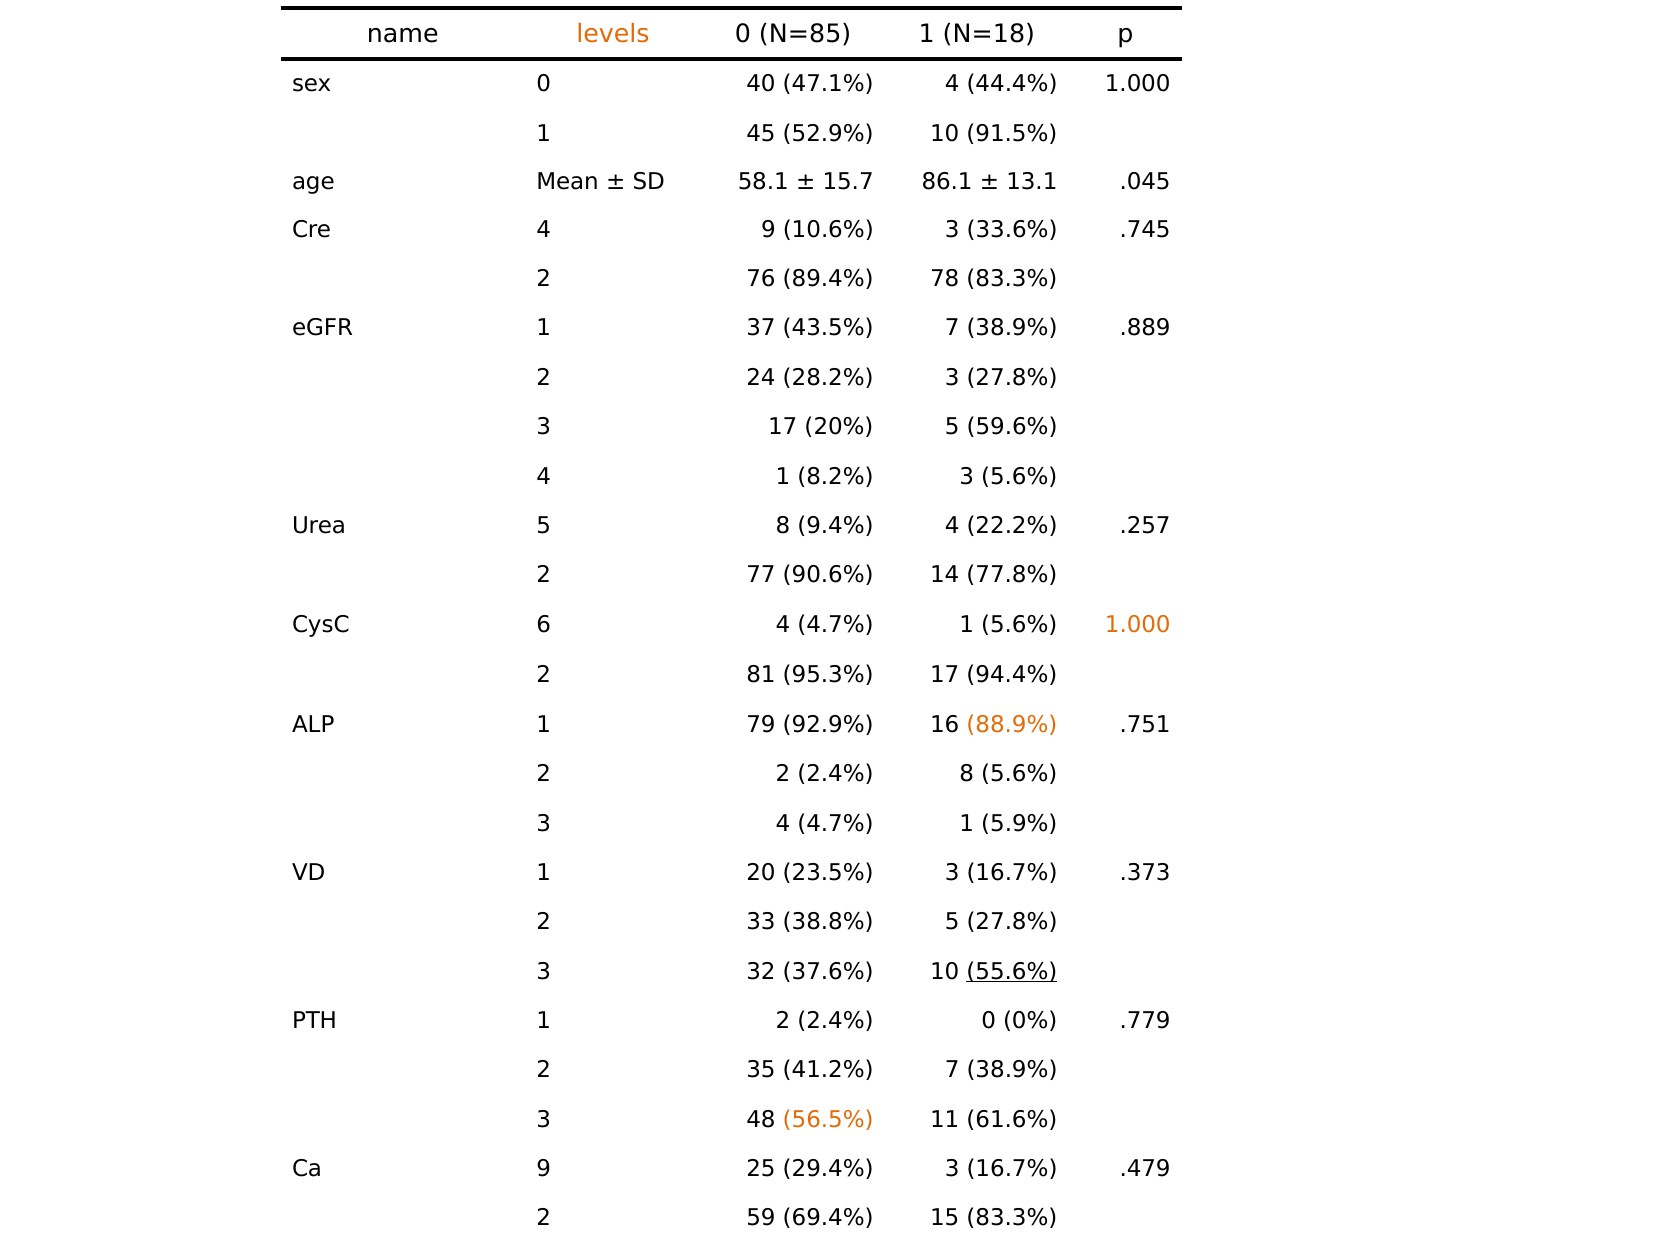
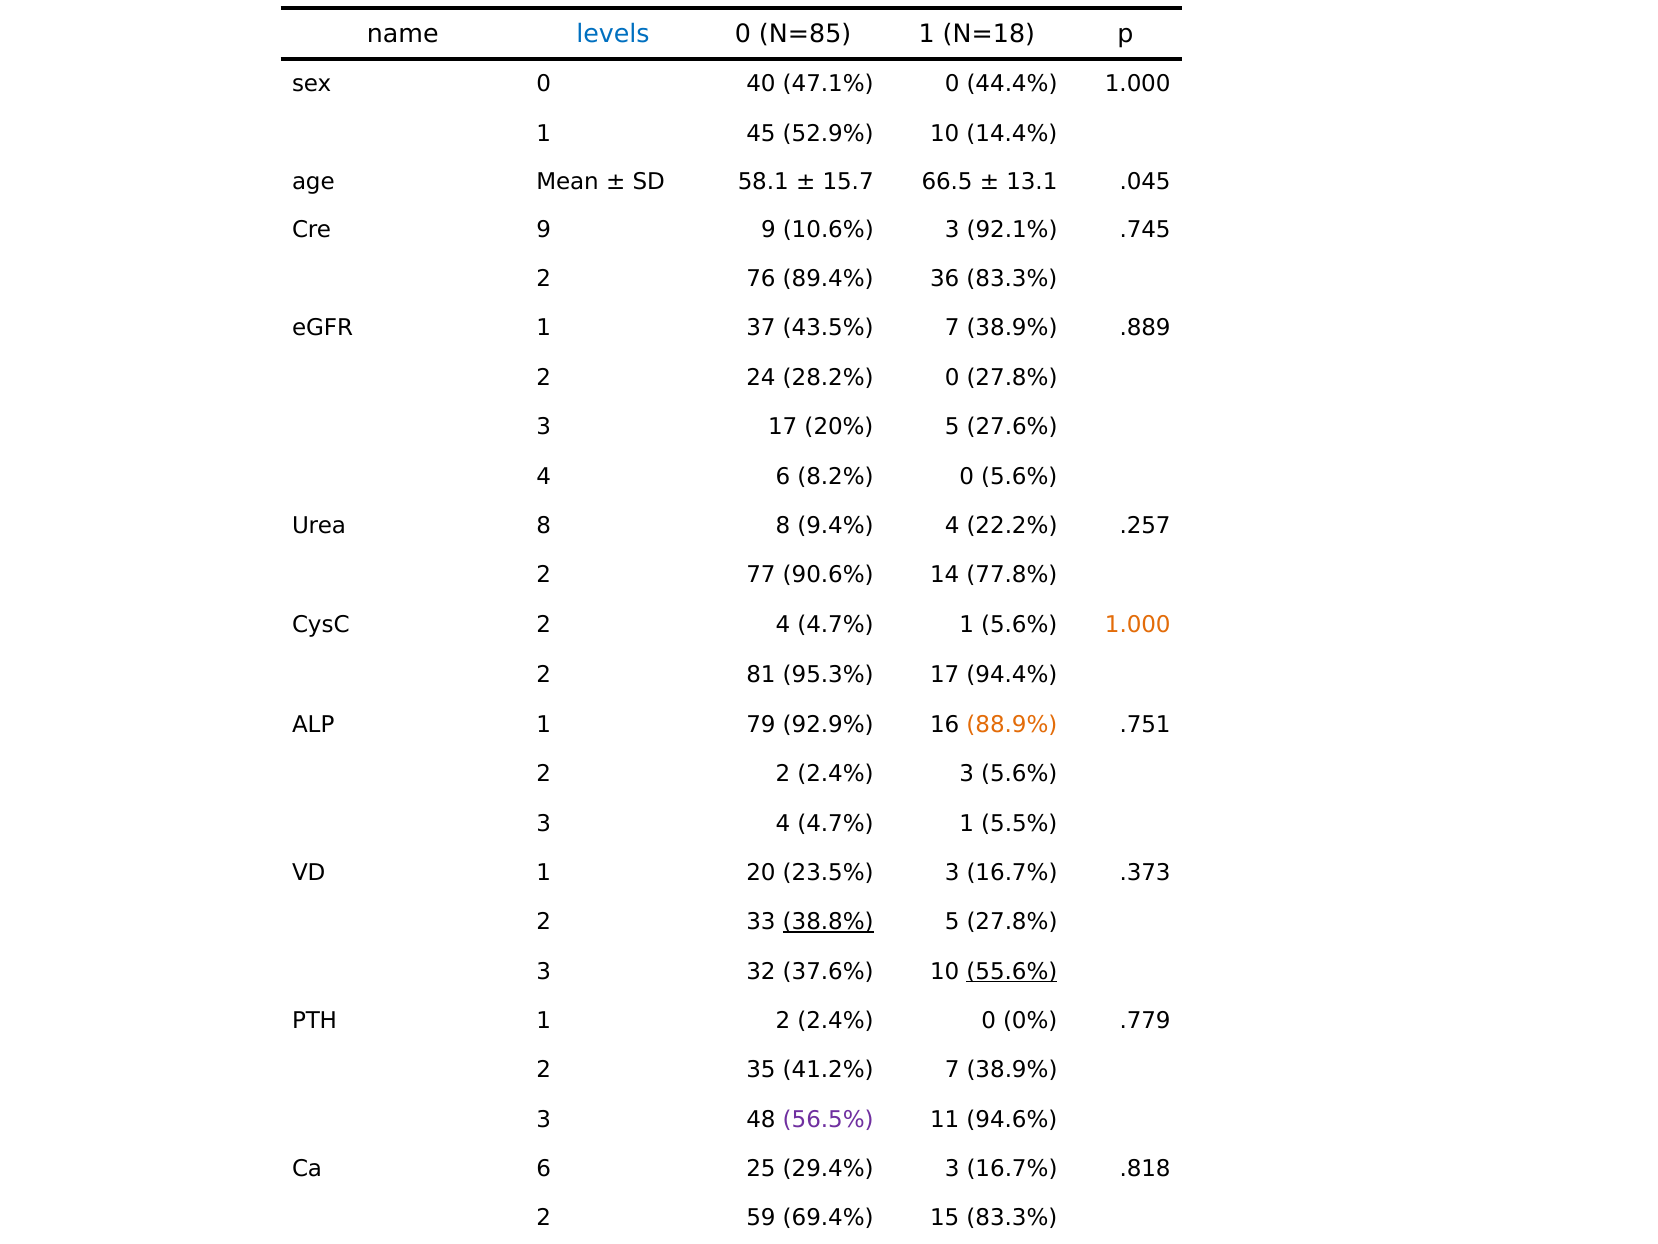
levels colour: orange -> blue (613, 34)
47.1% 4: 4 -> 0 (952, 84)
91.5%: 91.5% -> 14.4% (1012, 134)
86.1: 86.1 -> 66.5 (947, 182)
Cre 4: 4 -> 9 (544, 230)
33.6%: 33.6% -> 92.1% (1012, 230)
89.4% 78: 78 -> 36 (945, 279)
28.2% 3: 3 -> 0 (952, 378)
59.6%: 59.6% -> 27.6% (1012, 427)
4 1: 1 -> 6 (783, 476)
8.2% 3: 3 -> 0 (967, 476)
Urea 5: 5 -> 8 (544, 526)
CysC 6: 6 -> 2 (544, 625)
2.4% 8: 8 -> 3 (967, 774)
5.9%: 5.9% -> 5.5% (1019, 823)
38.8% underline: none -> present (828, 922)
56.5% colour: orange -> purple (828, 1119)
61.6%: 61.6% -> 94.6% (1012, 1119)
Ca 9: 9 -> 6 (544, 1169)
.479: .479 -> .818 (1145, 1169)
